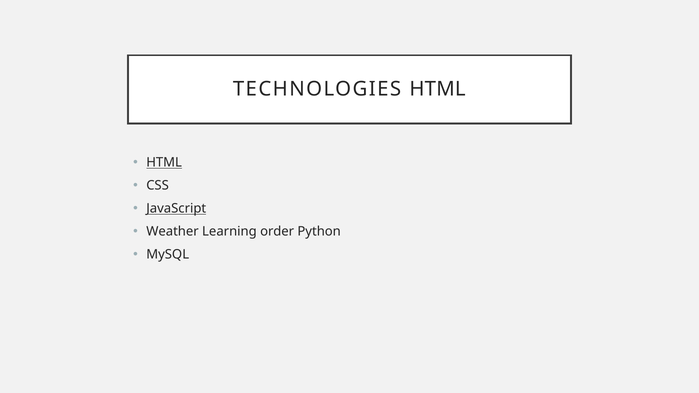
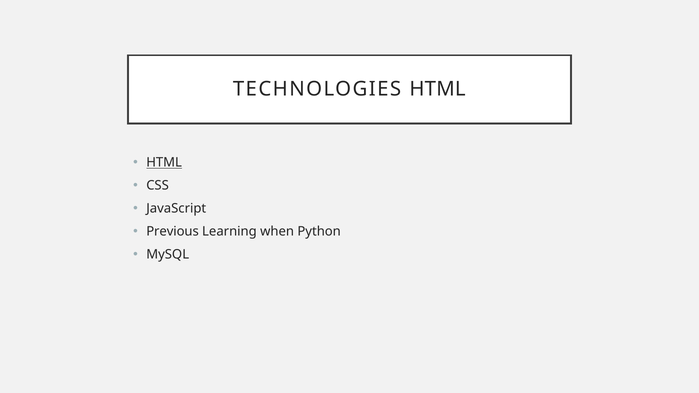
JavaScript underline: present -> none (176, 209)
Weather: Weather -> Previous (173, 232)
order: order -> when (277, 232)
